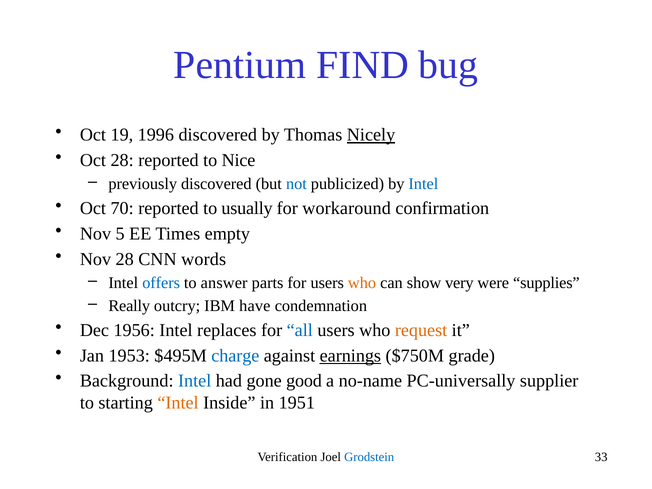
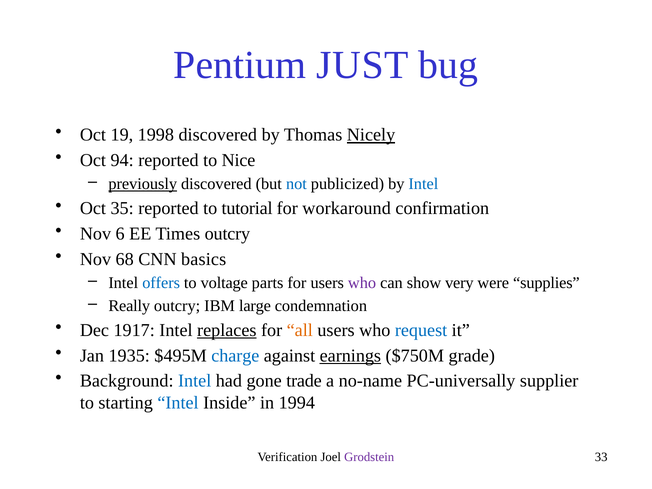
FIND: FIND -> JUST (362, 65)
1996: 1996 -> 1998 (156, 135)
Oct 28: 28 -> 94 (122, 160)
previously underline: none -> present (143, 184)
70: 70 -> 35 (122, 208)
usually: usually -> tutorial (247, 208)
5: 5 -> 6 (120, 234)
Times empty: empty -> outcry (227, 234)
Nov 28: 28 -> 68 (125, 259)
words: words -> basics (204, 259)
answer: answer -> voltage (224, 283)
who colour: orange -> purple (362, 283)
have: have -> large (255, 306)
1956: 1956 -> 1917 (134, 330)
replaces underline: none -> present (227, 330)
all colour: blue -> orange (300, 330)
request colour: orange -> blue (421, 330)
1953: 1953 -> 1935 (129, 356)
good: good -> trade (304, 381)
Intel colour: orange -> blue (178, 403)
1951: 1951 -> 1994 (297, 403)
Grodstein colour: blue -> purple (369, 457)
